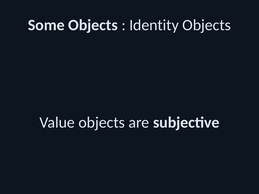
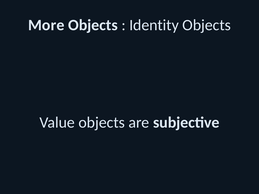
Some: Some -> More (46, 25)
